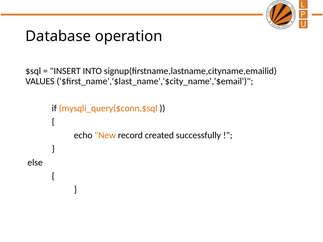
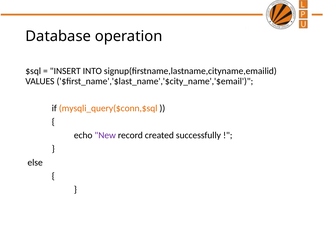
New colour: orange -> purple (105, 135)
